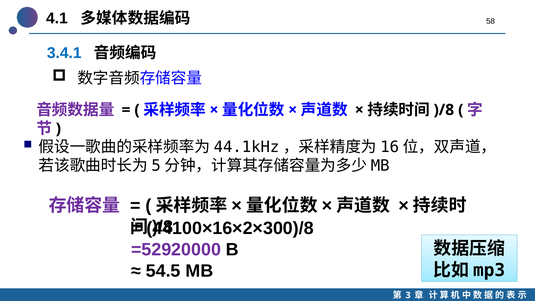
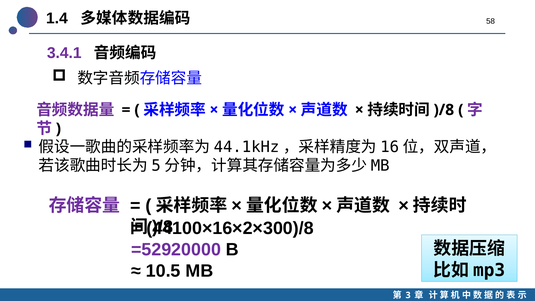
4.1: 4.1 -> 1.4 (57, 18)
3.4.1 colour: blue -> purple (64, 53)
54.5: 54.5 -> 10.5 (163, 271)
